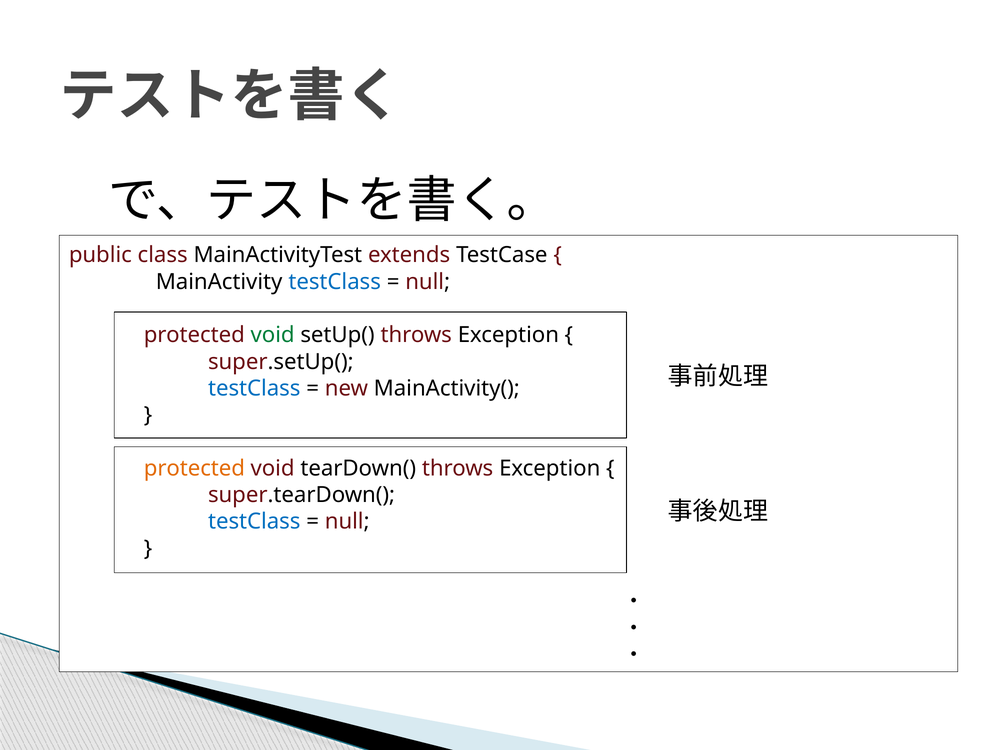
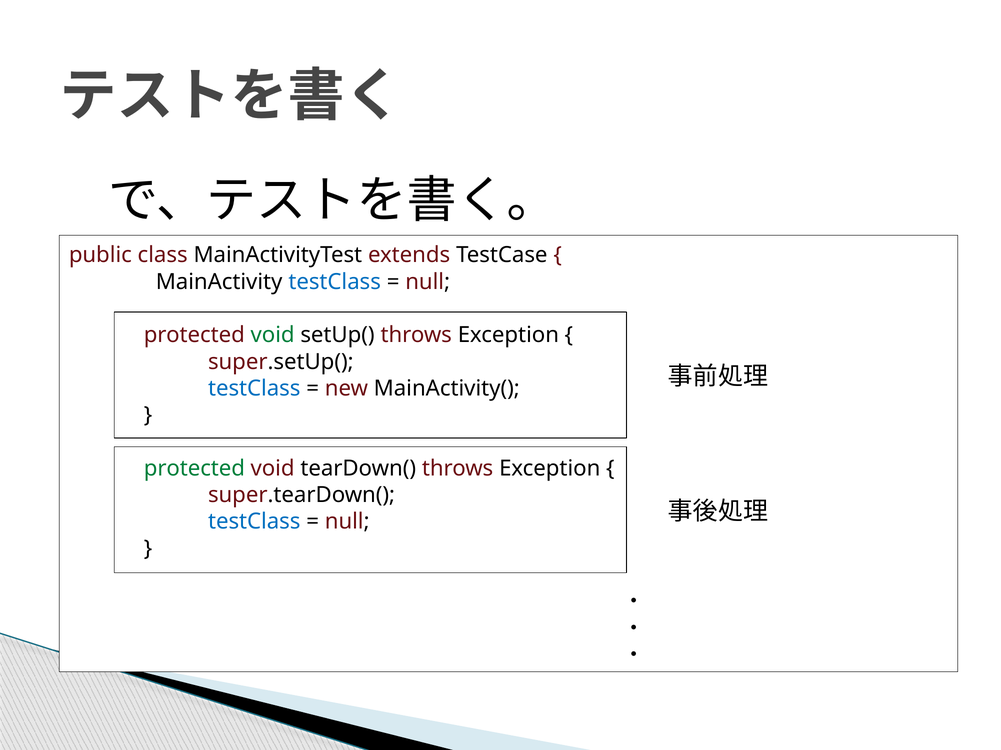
protected colour: orange -> green (194, 469)
